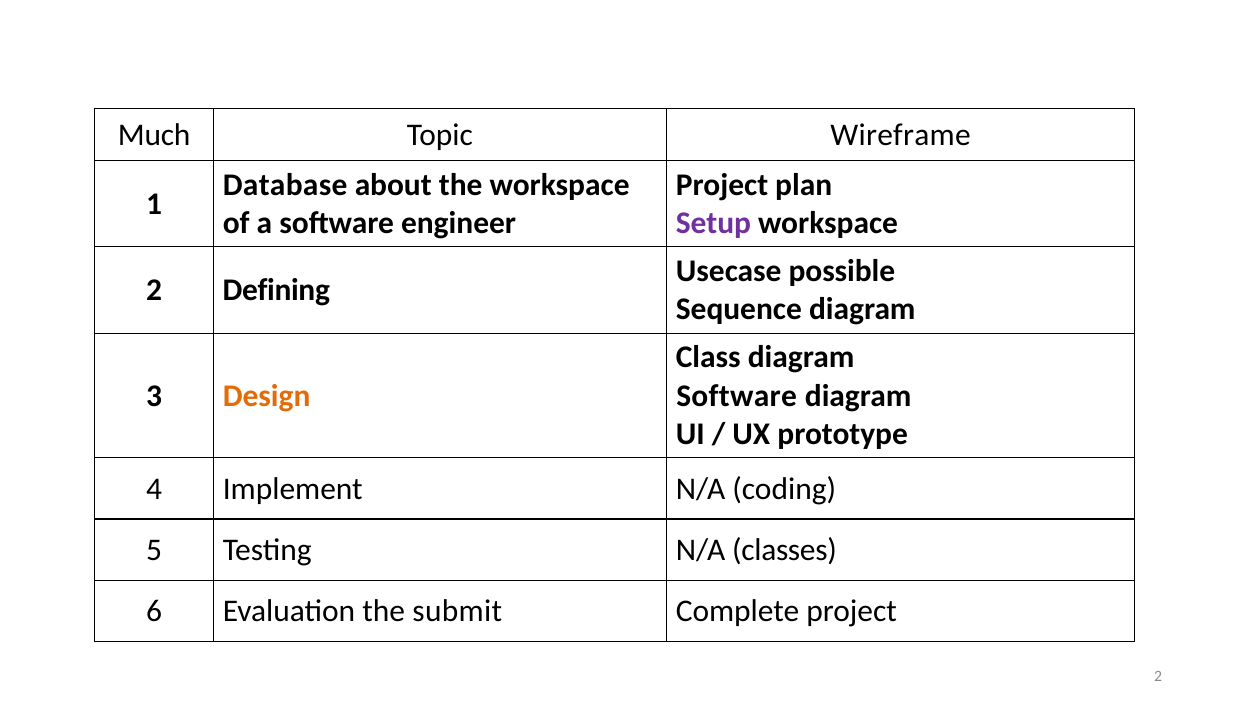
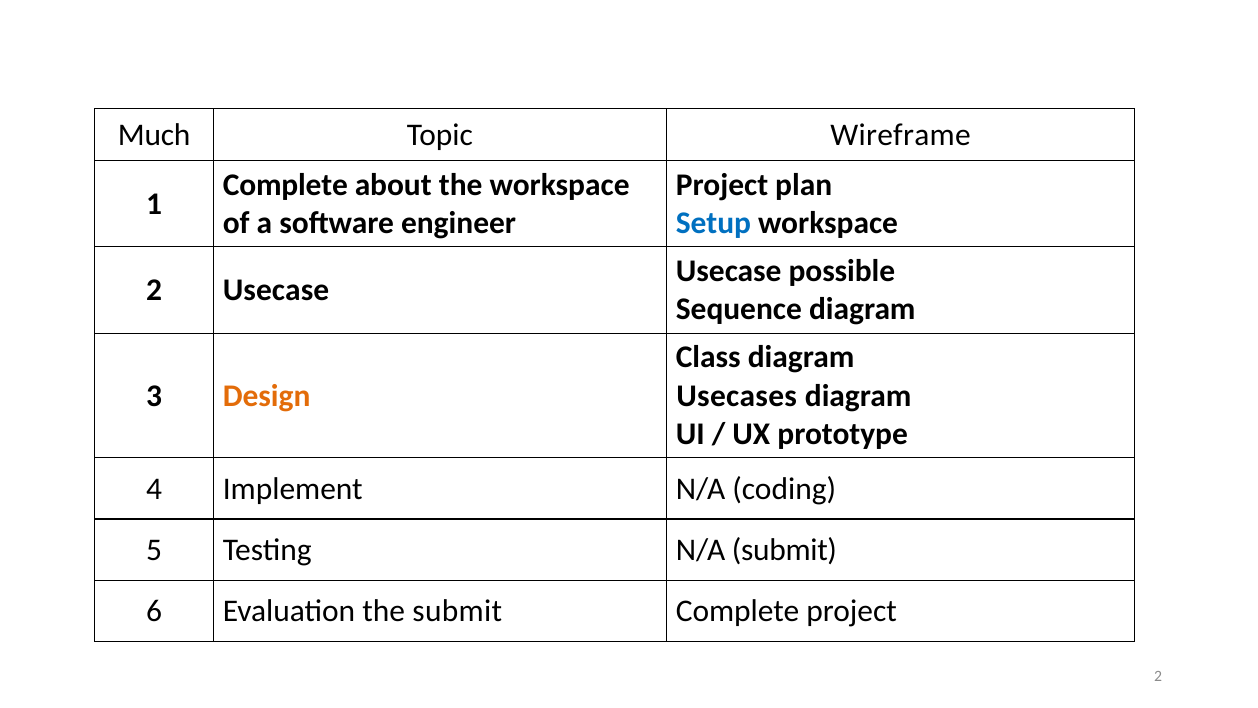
Database: Database -> Complete (285, 185)
Setup colour: purple -> blue (713, 223)
2 Defining: Defining -> Usecase (276, 290)
Software: Software -> Usecases (737, 395)
N/A classes: classes -> submit (785, 550)
